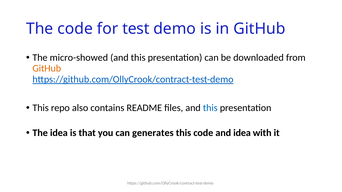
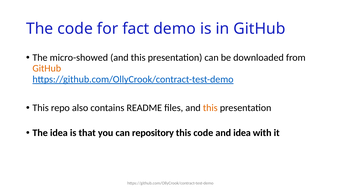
test: test -> fact (136, 29)
this colour: blue -> orange (210, 108)
generates: generates -> repository (153, 133)
